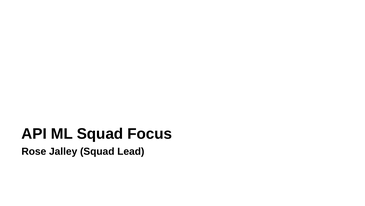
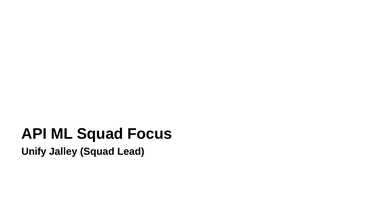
Rose: Rose -> Unify (34, 151)
